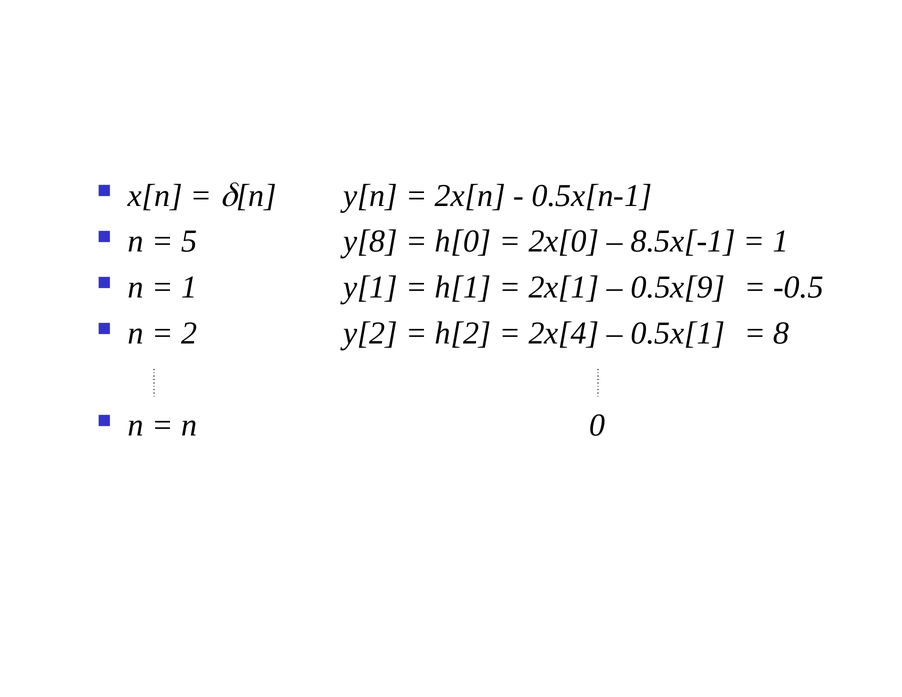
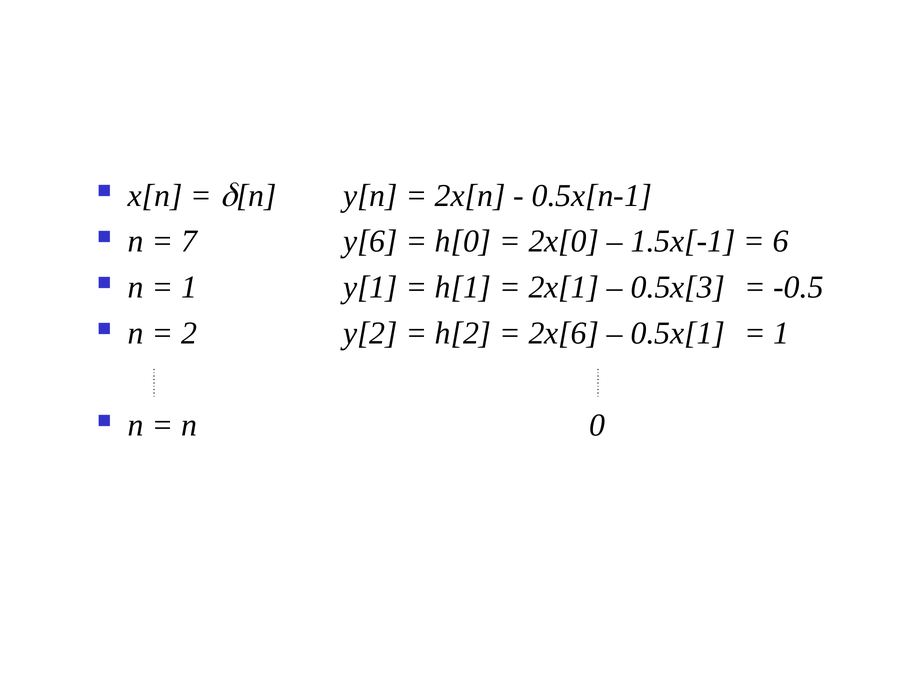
y[8: y[8 -> y[6 (370, 241)
8.5x[-1: 8.5x[-1 -> 1.5x[-1 (683, 241)
1: 1 -> 6 (781, 241)
5: 5 -> 7 (189, 241)
0.5x[9: 0.5x[9 -> 0.5x[3 (678, 287)
2x[4: 2x[4 -> 2x[6 (564, 333)
8: 8 -> 1 (781, 333)
